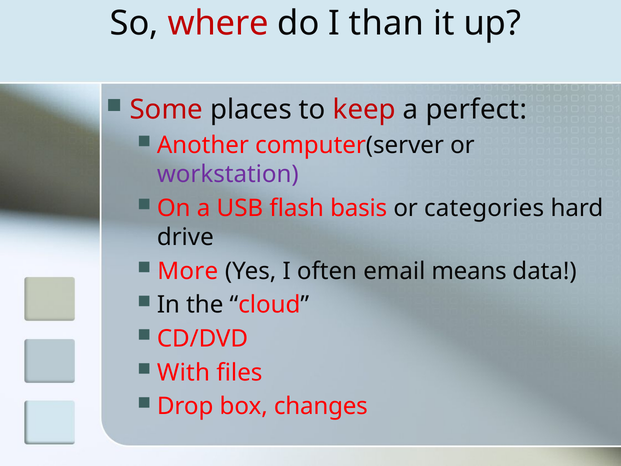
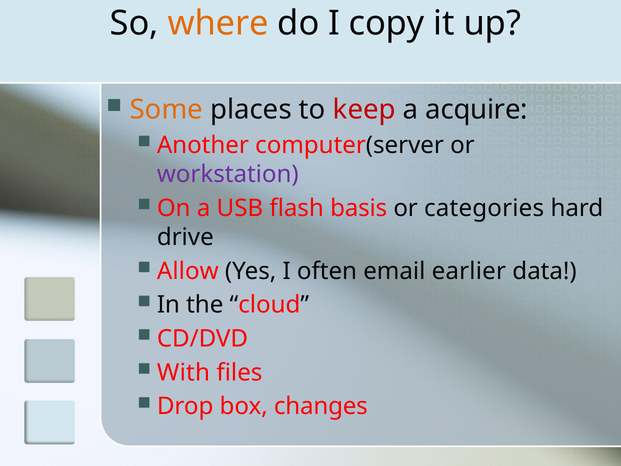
where colour: red -> orange (218, 23)
than: than -> copy (387, 23)
Some colour: red -> orange (166, 110)
perfect: perfect -> acquire (477, 110)
More: More -> Allow (188, 271)
means: means -> earlier (469, 271)
